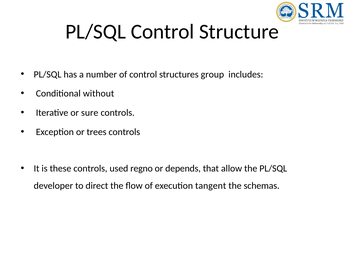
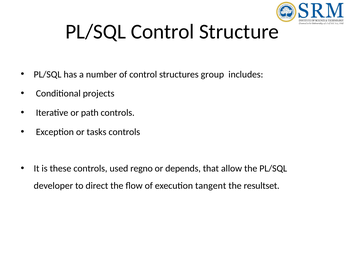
without: without -> projects (99, 94)
sure: sure -> path (90, 113)
trees: trees -> tasks (97, 132)
schemas: schemas -> resultset (262, 186)
